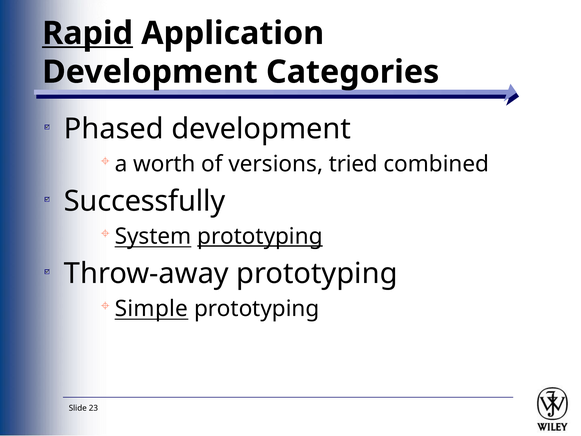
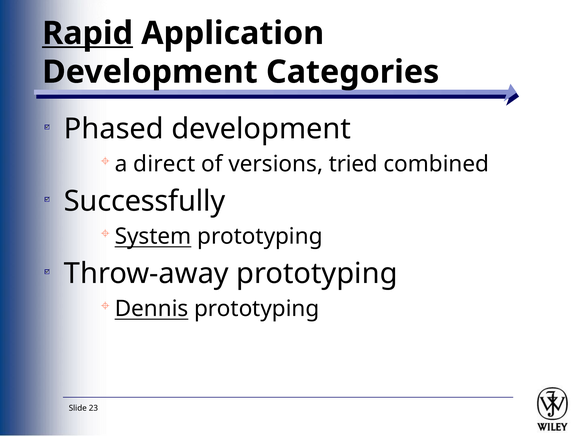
worth: worth -> direct (164, 164)
prototyping underline: present -> none (260, 236)
Simple: Simple -> Dennis (152, 309)
